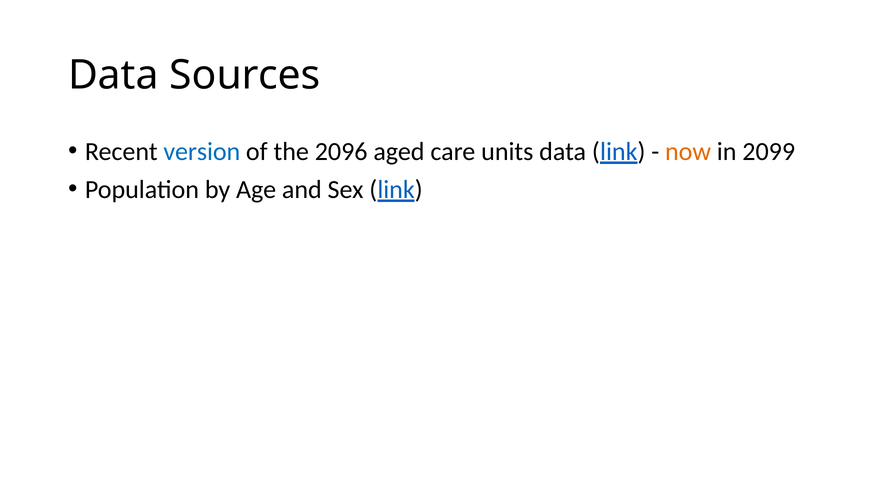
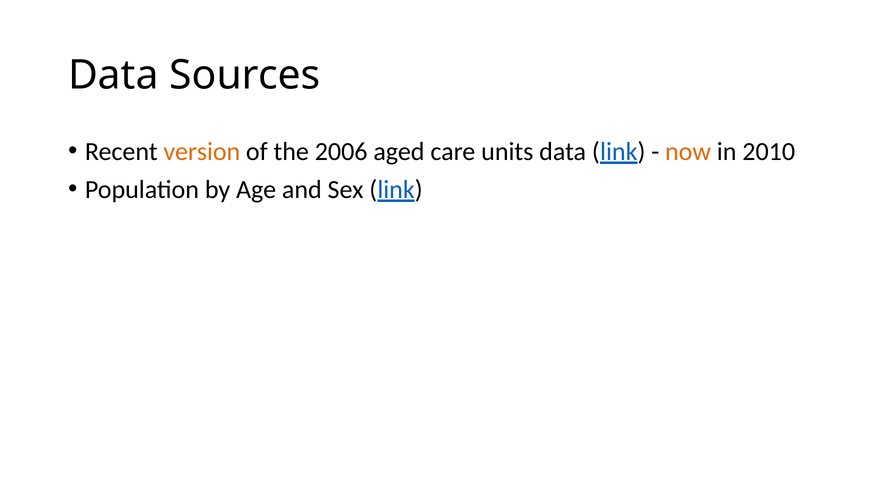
version colour: blue -> orange (202, 152)
2096: 2096 -> 2006 (341, 152)
2099: 2099 -> 2010 (769, 152)
